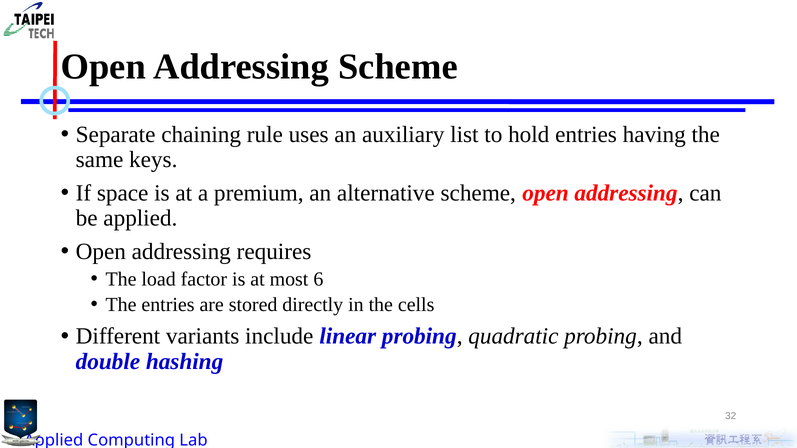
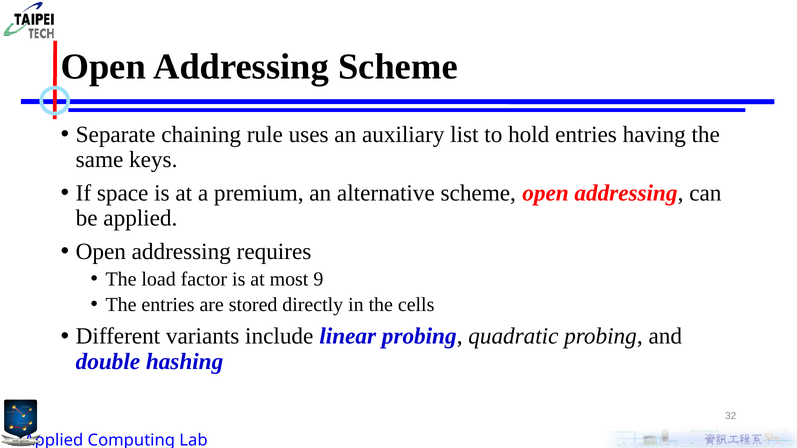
6: 6 -> 9 (318, 279)
